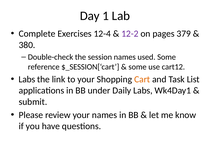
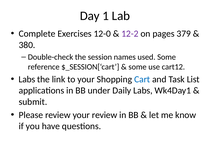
12-4: 12-4 -> 12-0 (102, 34)
Cart colour: orange -> blue (142, 79)
your names: names -> review (105, 115)
